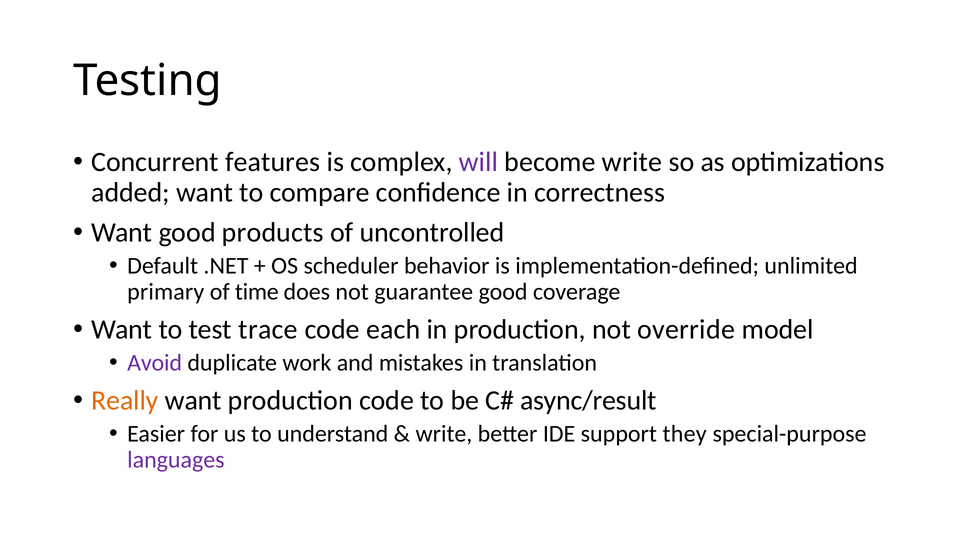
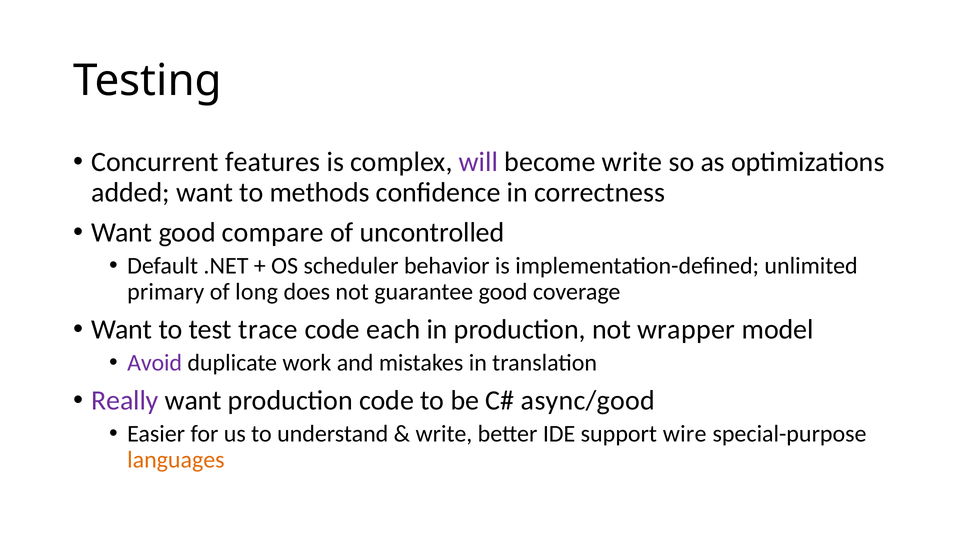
compare: compare -> methods (320, 192)
products: products -> compare (273, 233)
time: time -> long (257, 292)
override: override -> wrapper (686, 330)
Really colour: orange -> purple (125, 401)
async/result: async/result -> async/good (588, 401)
they: they -> wire (685, 434)
languages colour: purple -> orange (176, 460)
